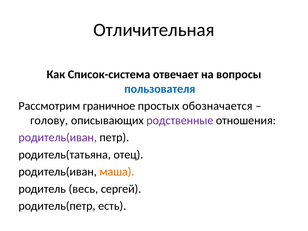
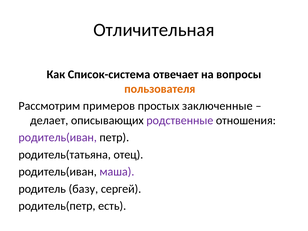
пользователя colour: blue -> orange (160, 89)
граничное: граничное -> примеров (109, 106)
обозначается: обозначается -> заключенные (217, 106)
голову: голову -> делает (49, 120)
маша colour: orange -> purple (117, 172)
весь: весь -> базу (83, 189)
